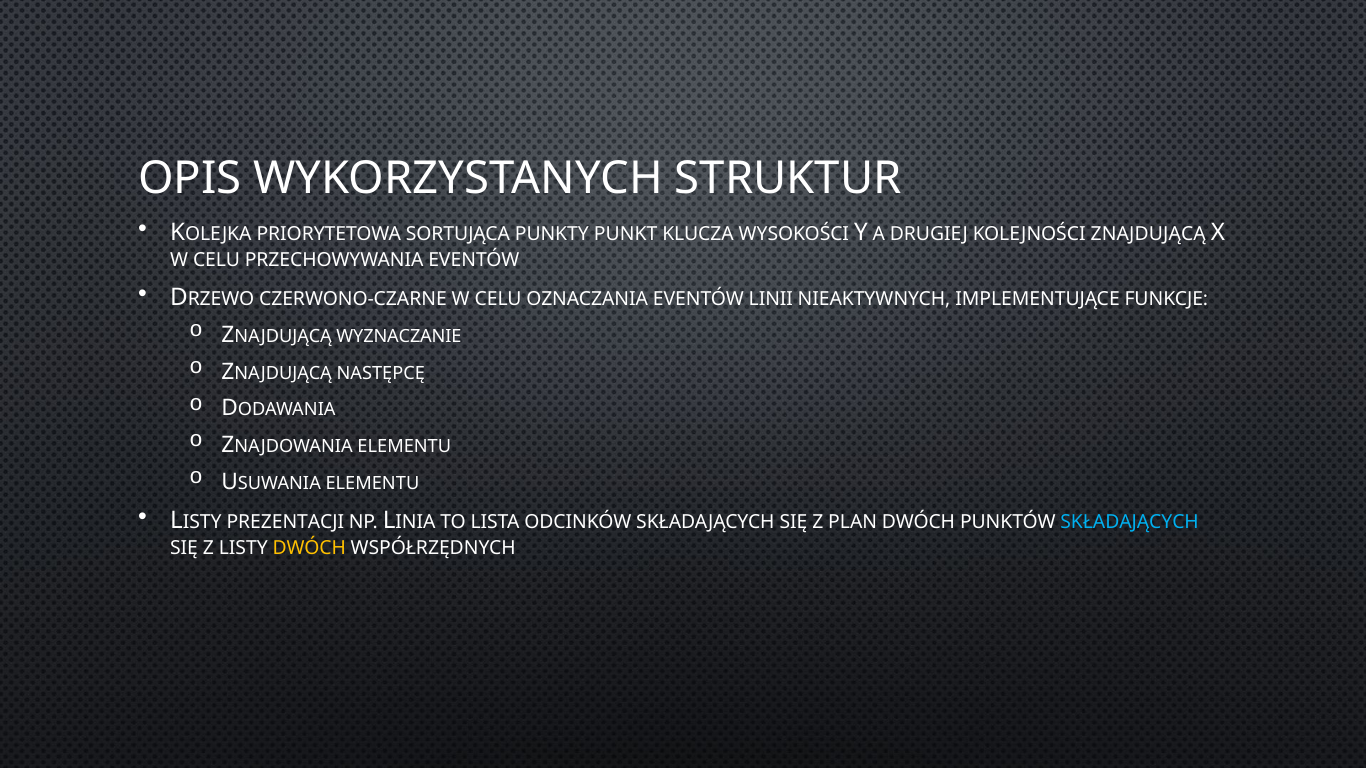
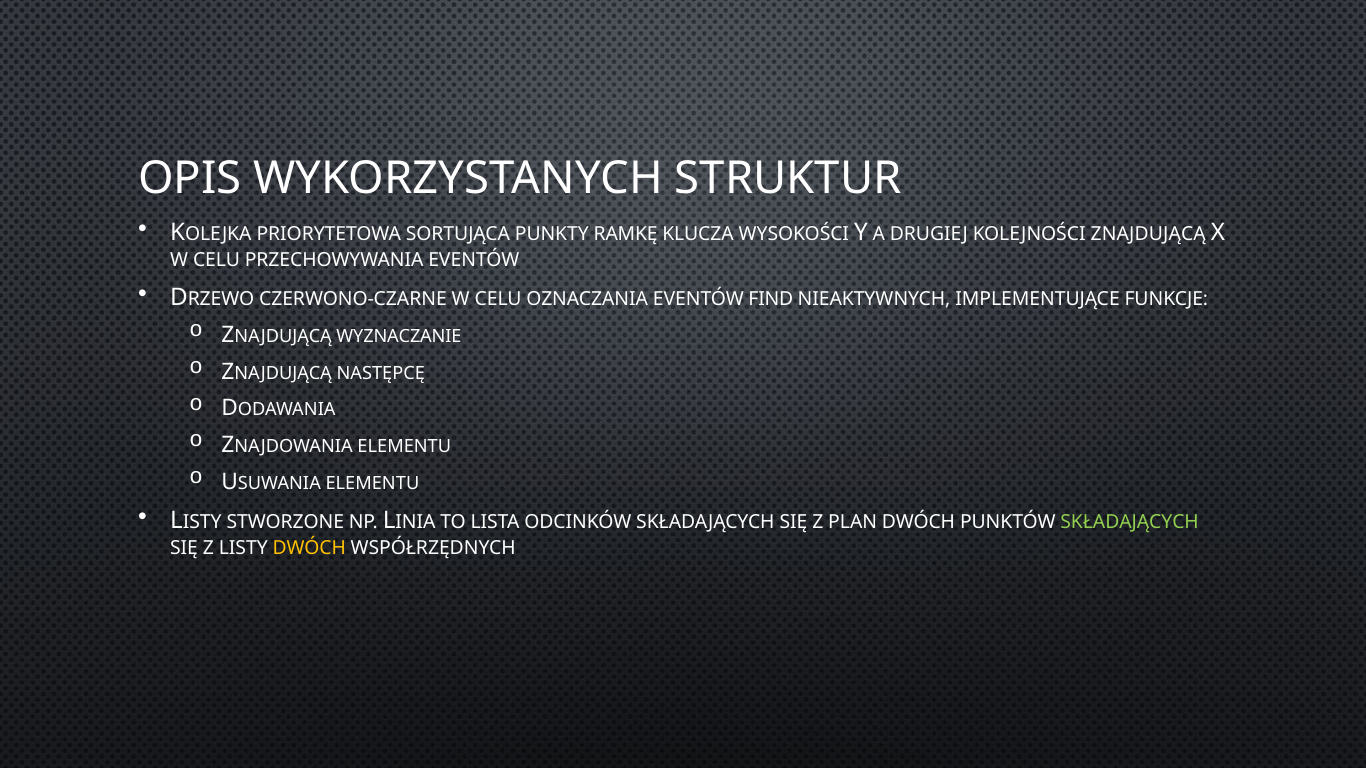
PUNKT: PUNKT -> RAMKĘ (626, 234)
LINII: LINII -> FIND (771, 299)
PREZENTACJI: PREZENTACJI -> STWORZONE (285, 522)
SKŁADAJĄCYCH colour: light blue -> light green (1130, 522)
